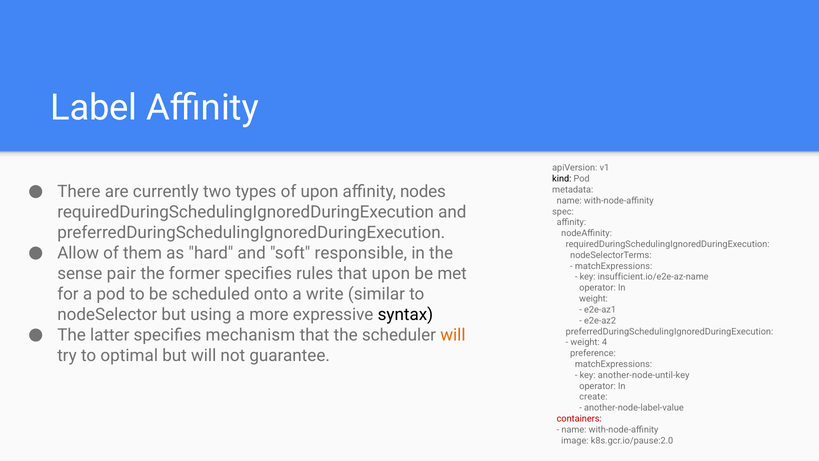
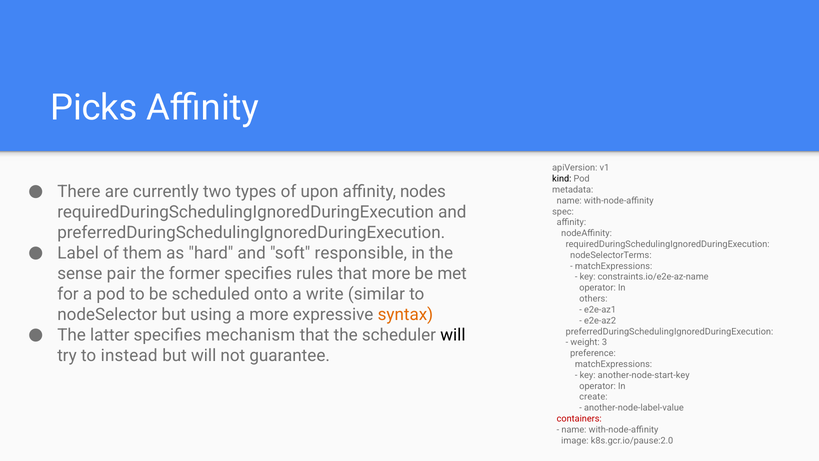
Label: Label -> Picks (94, 107)
Allow: Allow -> Label (78, 253)
that upon: upon -> more (391, 273)
insufficient.io/e2e-az-name: insufficient.io/e2e-az-name -> constraints.io/e2e-az-name (653, 277)
weight: weight -> others (593, 299)
syntax colour: black -> orange (405, 314)
will colour: orange -> black (453, 335)
4: 4 -> 3 (605, 342)
optimal: optimal -> instead (129, 355)
another-node-until-key: another-node-until-key -> another-node-start-key (644, 375)
